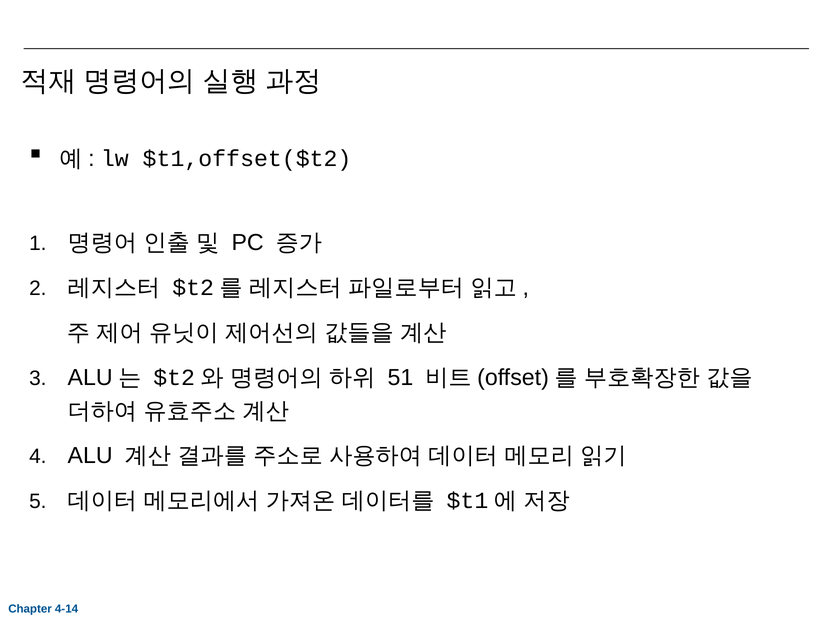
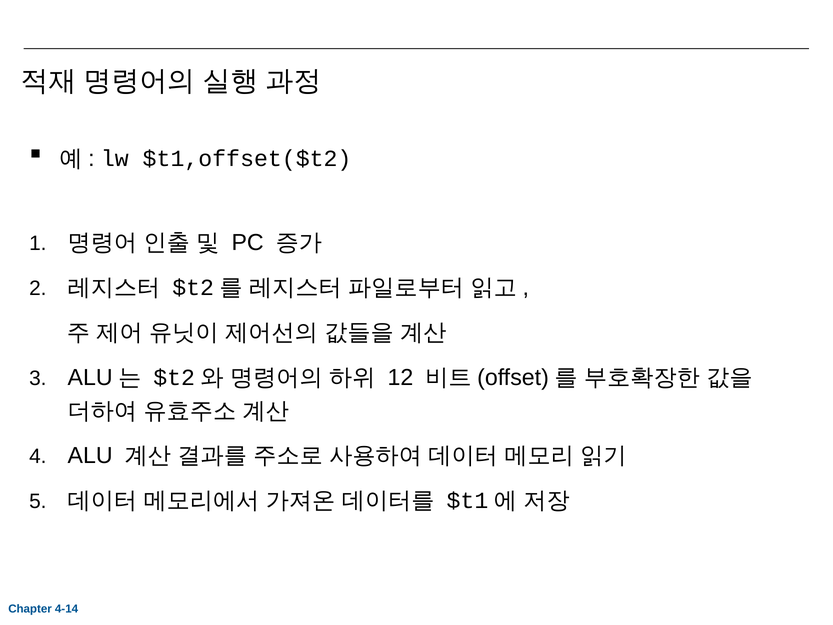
51: 51 -> 12 (400, 377)
